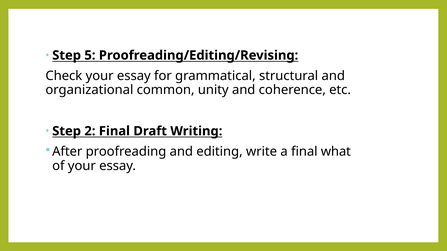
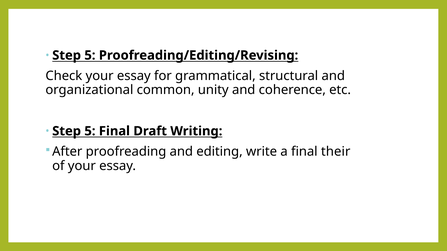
2: 2 -> 5 (90, 131)
what: what -> their (336, 152)
